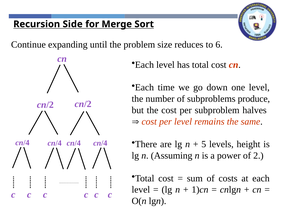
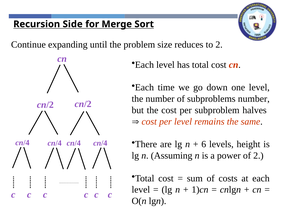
to 6: 6 -> 2 (219, 45)
subproblems produce: produce -> number (254, 99)
5: 5 -> 6 (204, 144)
